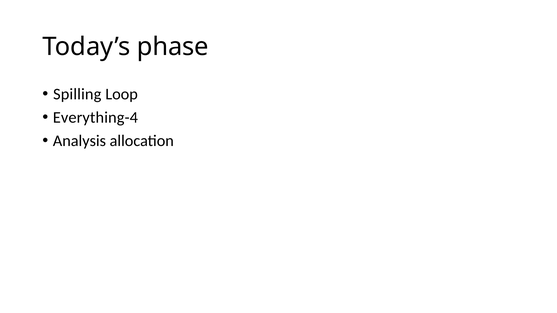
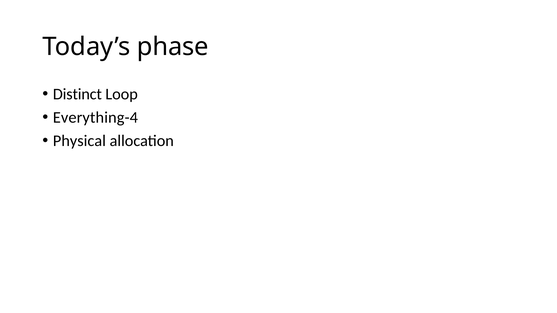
Spilling: Spilling -> Distinct (77, 94)
Analysis: Analysis -> Physical (79, 141)
